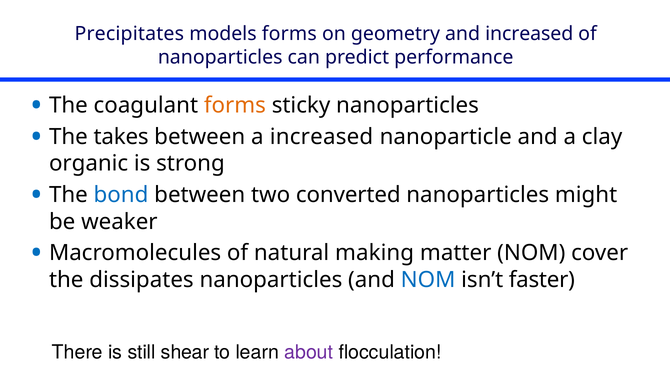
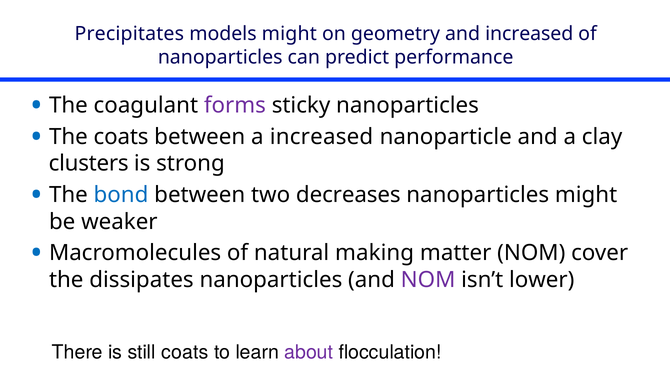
models forms: forms -> might (289, 34)
forms colour: orange -> purple (235, 105)
The takes: takes -> coats (121, 137)
organic: organic -> clusters (89, 164)
converted: converted -> decreases (348, 195)
NOM colour: blue -> purple (428, 280)
faster: faster -> lower (542, 280)
still shear: shear -> coats (185, 352)
